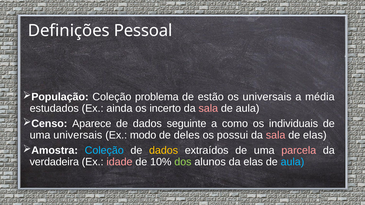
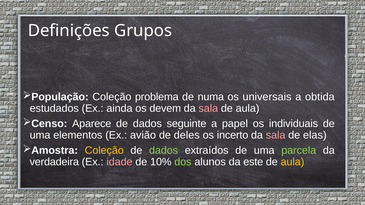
Pessoal: Pessoal -> Grupos (143, 31)
estão: estão -> numa (211, 97)
média: média -> obtida (320, 97)
incerto: incerto -> devem (165, 109)
como: como -> papel (235, 124)
uma universais: universais -> elementos (78, 135)
modo: modo -> avião (143, 135)
possui: possui -> incerto (233, 135)
Coleção colour: light blue -> yellow (104, 151)
dados colour: yellow -> light green (164, 151)
parcela colour: pink -> light green (299, 151)
da elas: elas -> este (253, 162)
aula colour: light blue -> yellow (292, 162)
